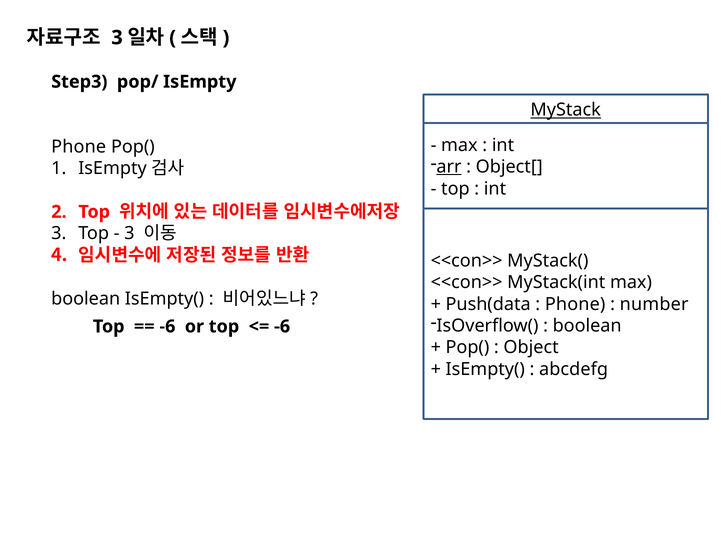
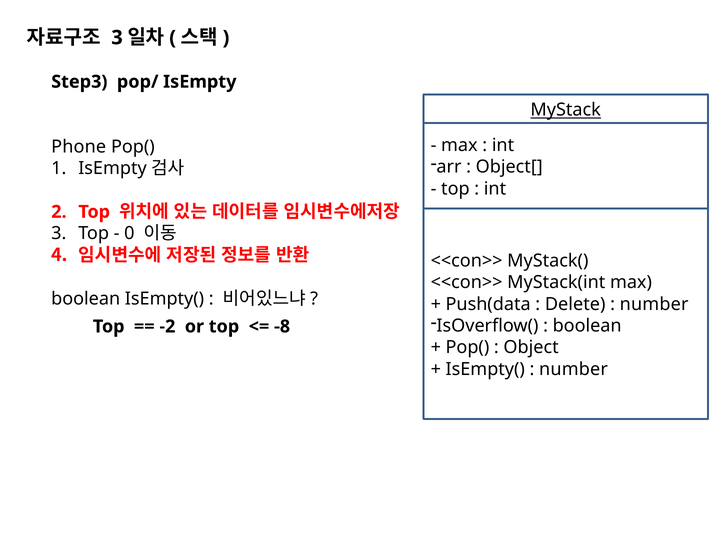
arr underline: present -> none (449, 167)
3: 3 -> 0 (129, 233)
Phone: Phone -> Delete (575, 304)
-6: -6 -> -2 (167, 326)
-6: -6 -> -8 (282, 326)
abcdefg: abcdefg -> number (573, 369)
